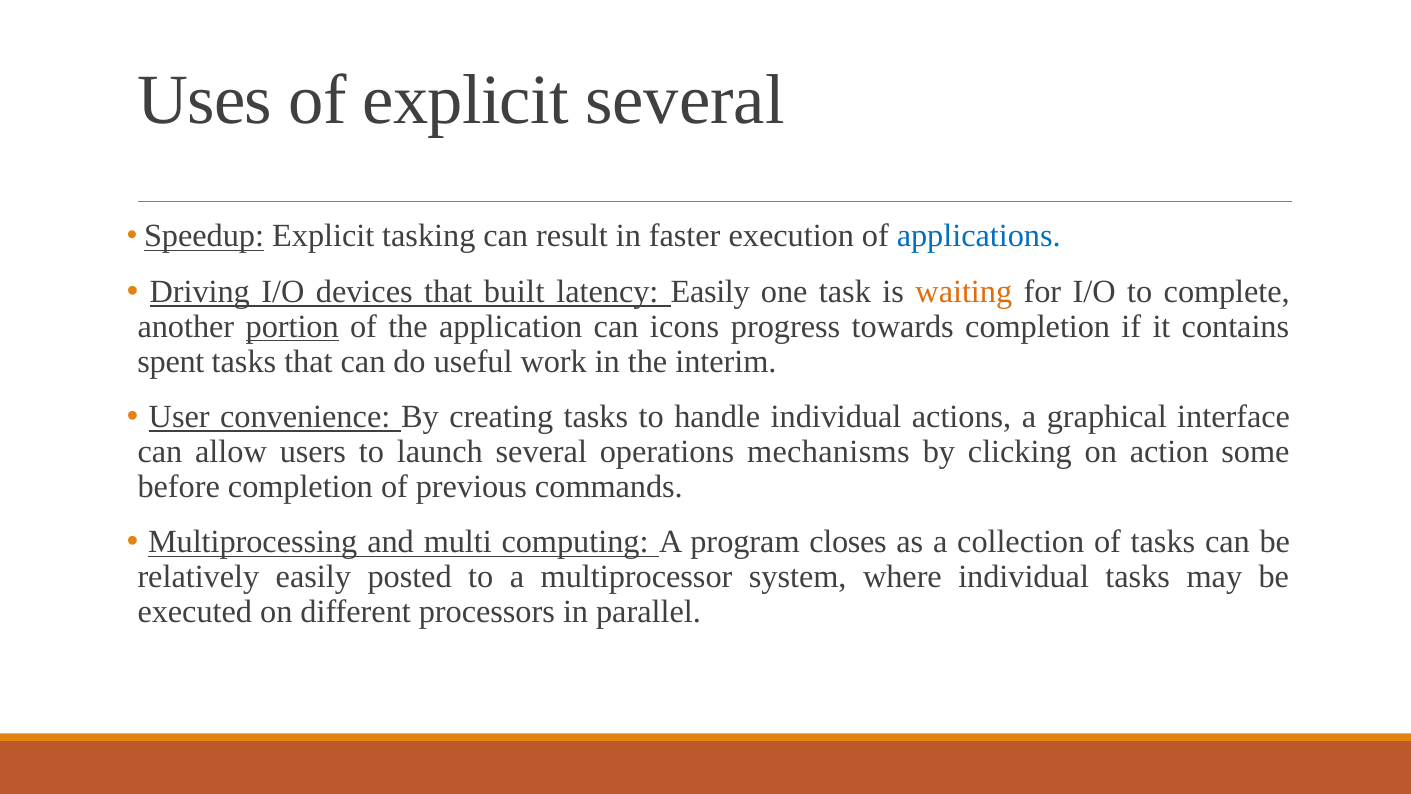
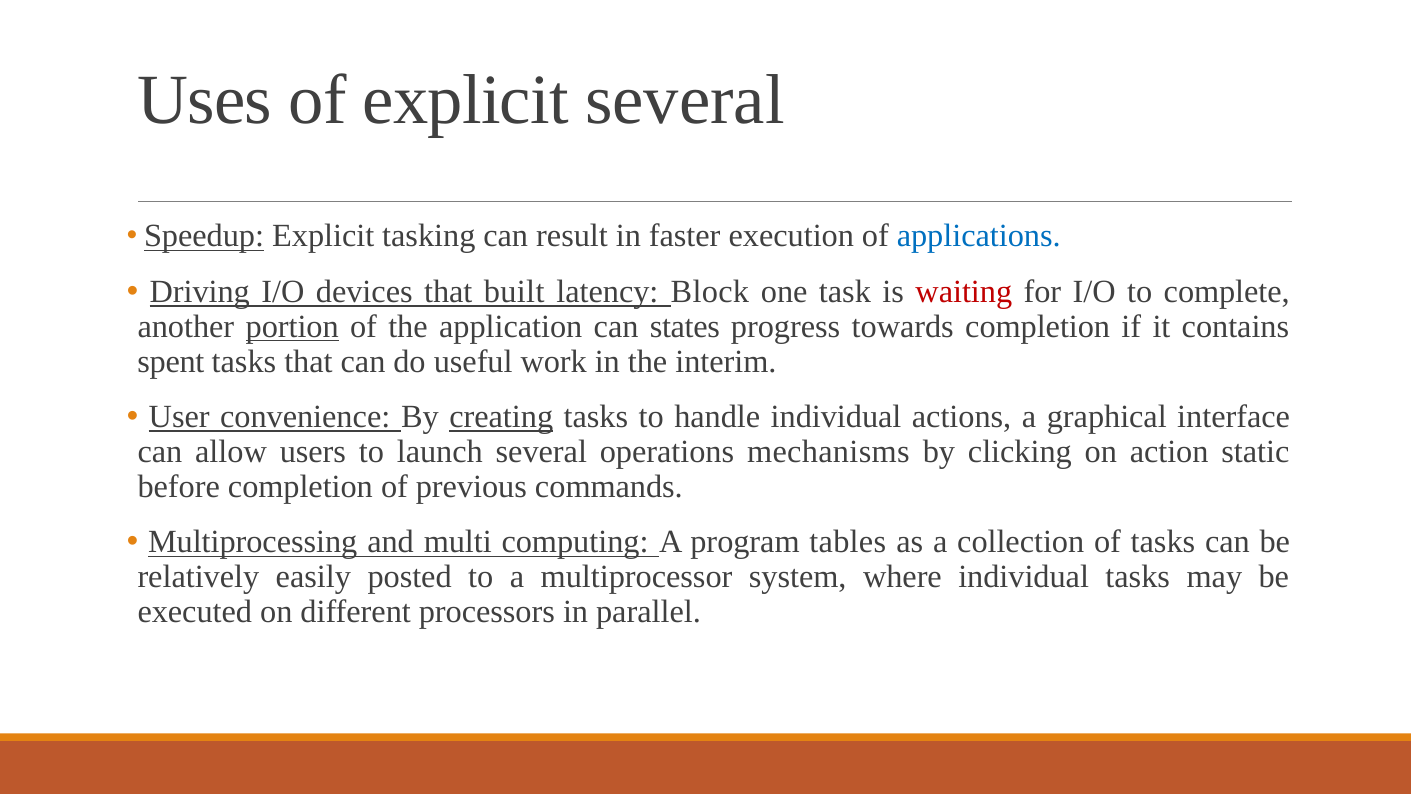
latency Easily: Easily -> Block (710, 292)
waiting colour: orange -> red (964, 292)
icons: icons -> states (685, 326)
creating underline: none -> present (501, 417)
some: some -> static (1255, 452)
closes: closes -> tables (848, 542)
